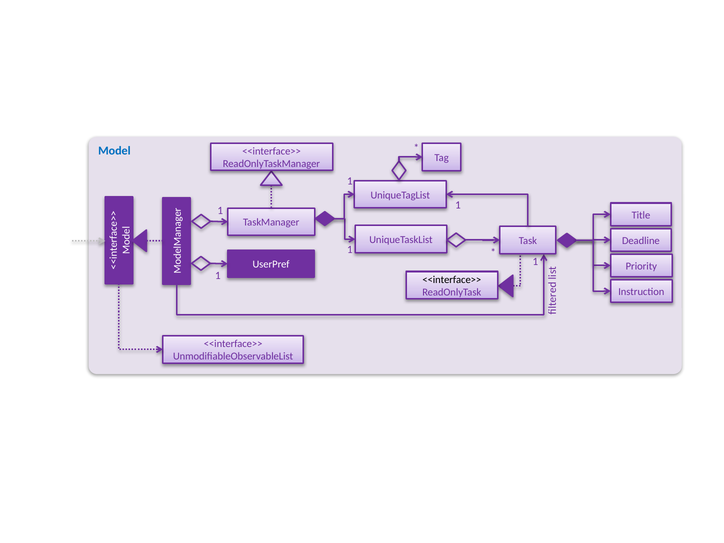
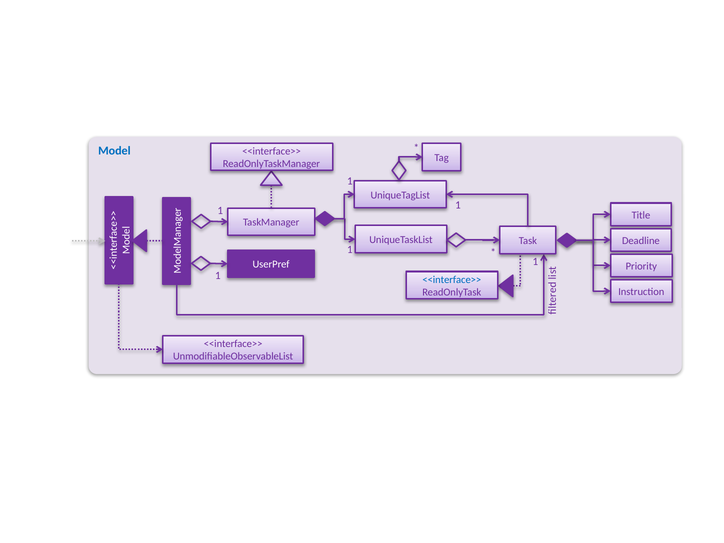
<<interface>> colour: black -> blue (452, 280)
